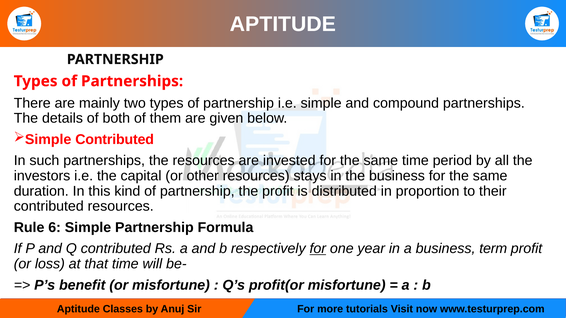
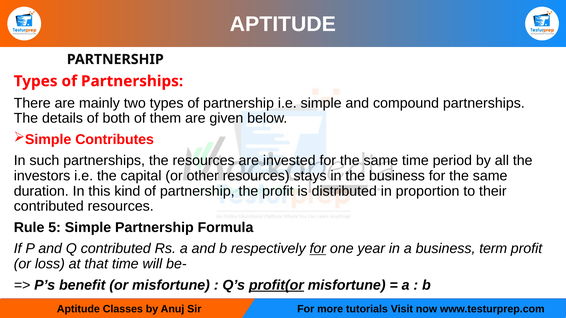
Contributed: Contributed -> Contributes (115, 140)
6: 6 -> 5 (55, 228)
profit(or underline: none -> present (276, 285)
